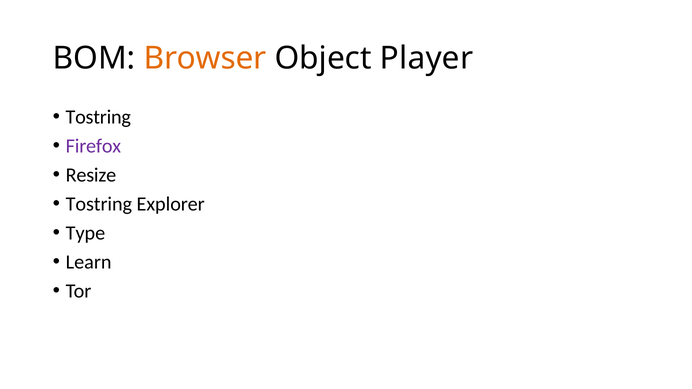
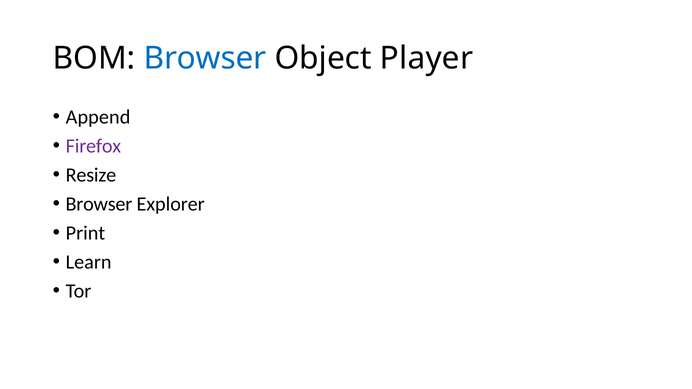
Browser colour: orange -> blue (205, 58)
Tostring: Tostring -> Append (98, 117)
Tostring: Tostring -> Browser (99, 204)
Type: Type -> Print (85, 233)
